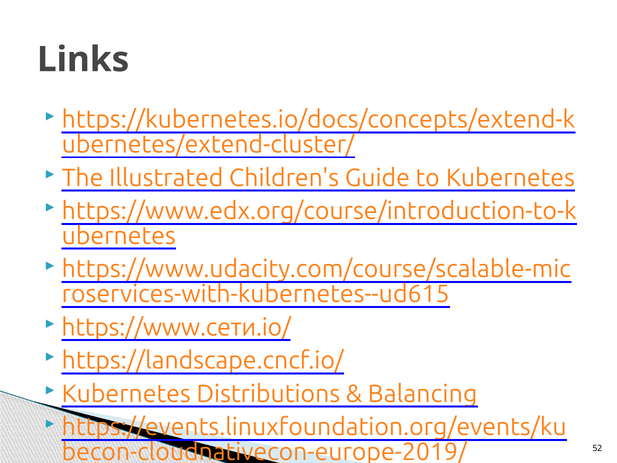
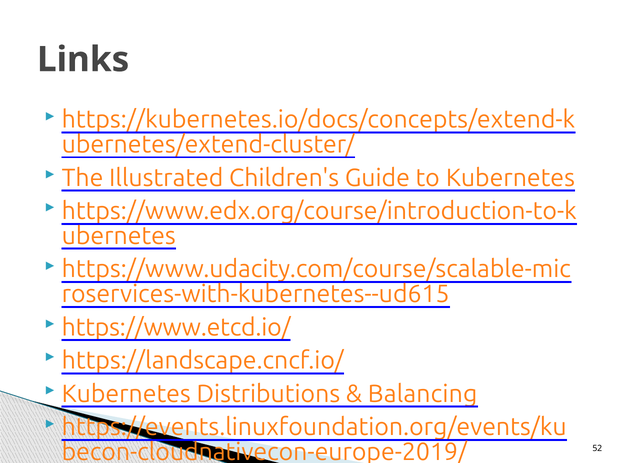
https://www.сети.io/: https://www.сети.io/ -> https://www.etcd.io/ (176, 327)
